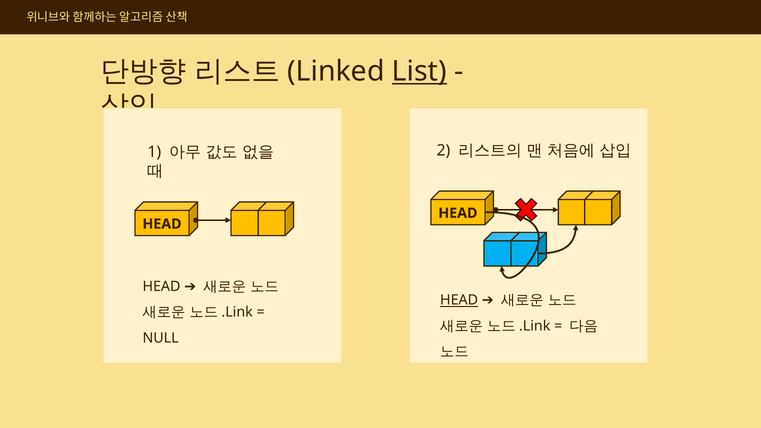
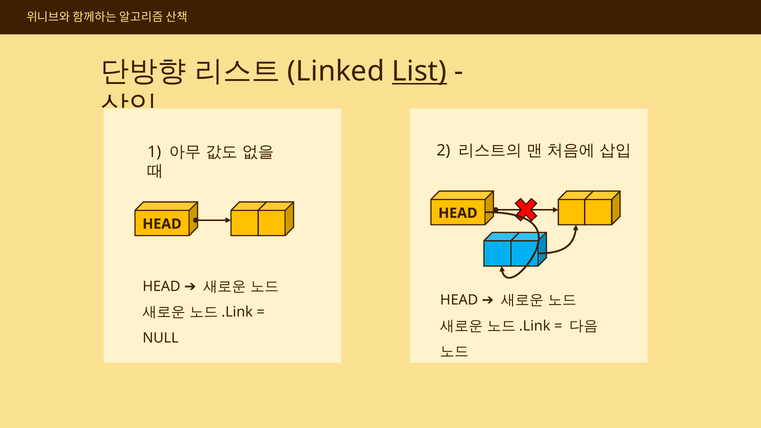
HEAD underline: present -> none (459, 300)
